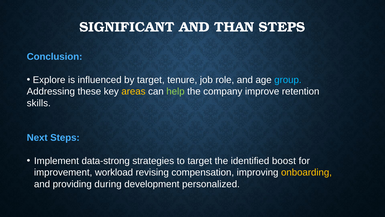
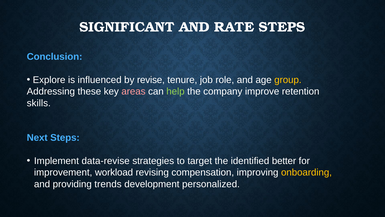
THAN: THAN -> RATE (234, 27)
by target: target -> revise (151, 80)
group colour: light blue -> yellow (288, 80)
areas colour: yellow -> pink (133, 91)
data-strong: data-strong -> data-revise (106, 161)
boost: boost -> better (284, 161)
during: during -> trends (108, 184)
